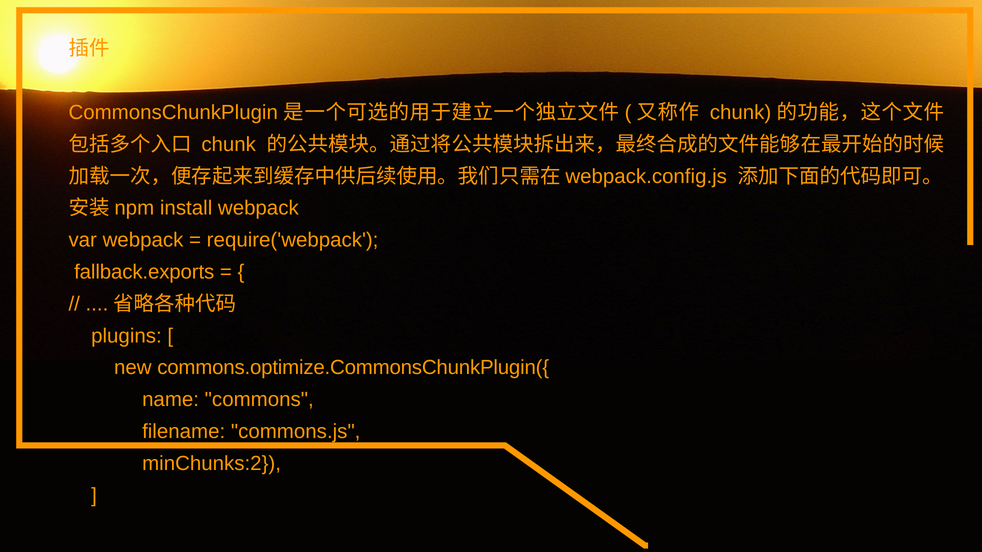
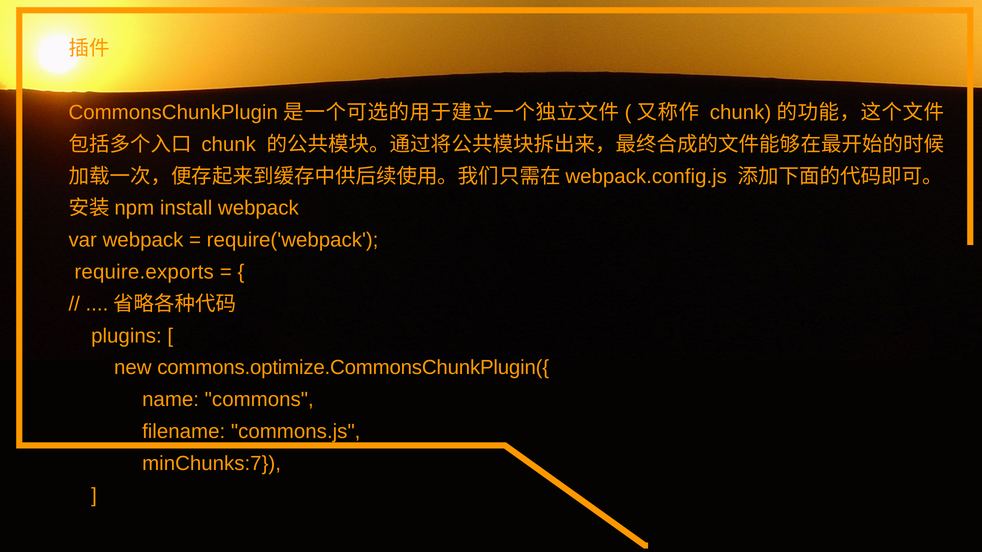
fallback.exports: fallback.exports -> require.exports (144, 272)
minChunks:2: minChunks:2 -> minChunks:7 (212, 464)
